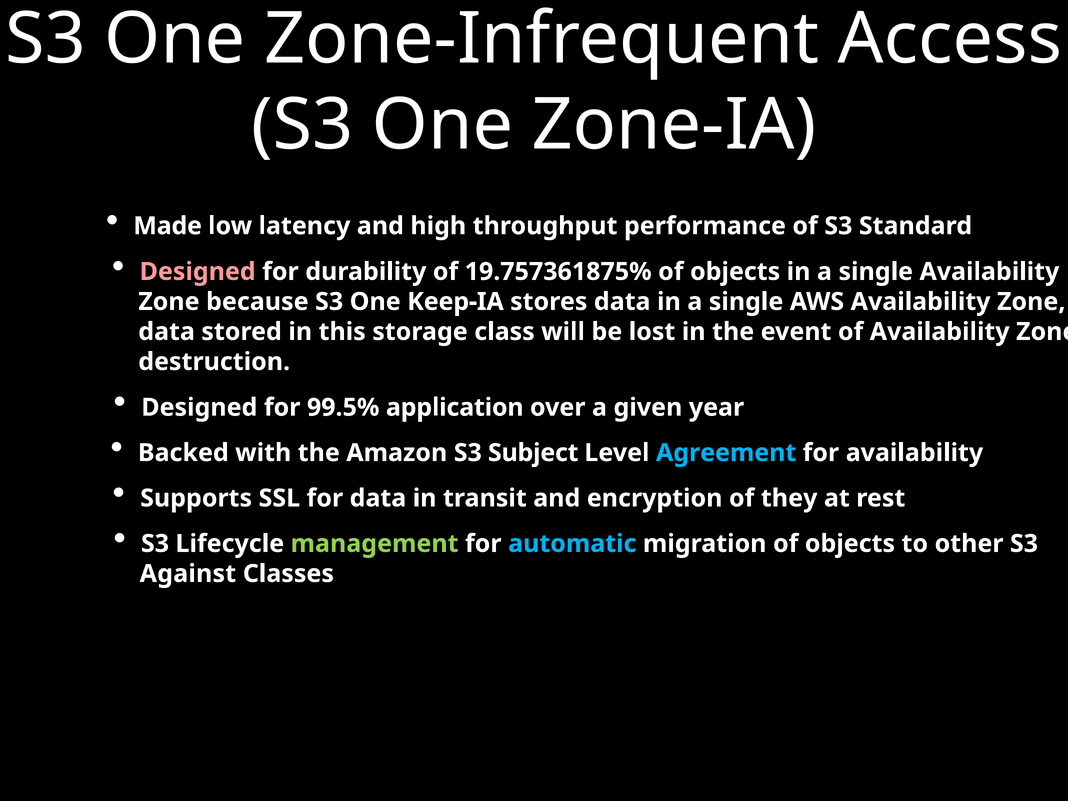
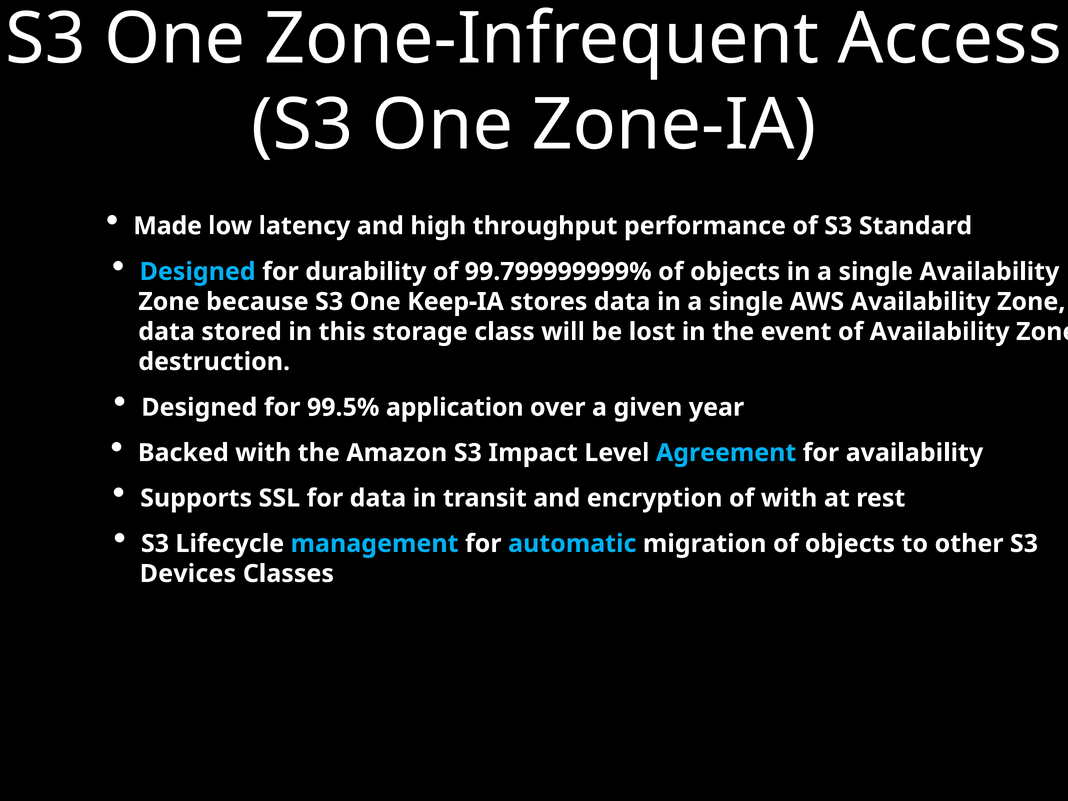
Designed colour: pink -> light blue (198, 272)
19.757361875%: 19.757361875% -> 99.799999999% (558, 272)
Subject: Subject -> Impact (533, 453)
of they: they -> with (789, 498)
management colour: light green -> light blue (375, 544)
Against: Against -> Devices (188, 574)
